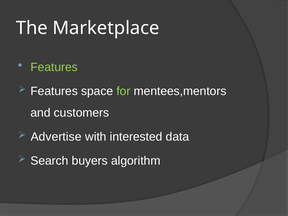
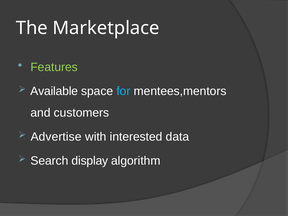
Features: Features -> Available (54, 91)
for colour: light green -> light blue (123, 91)
buyers: buyers -> display (90, 161)
